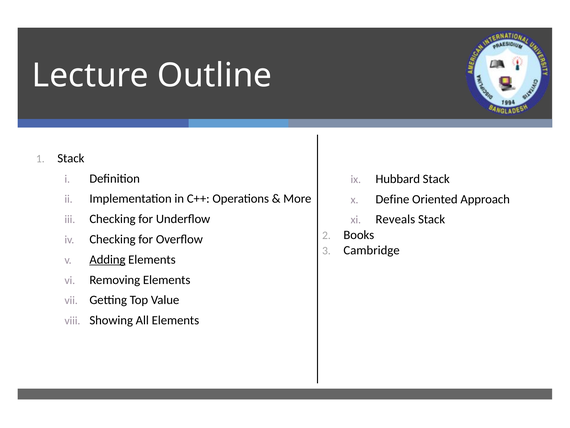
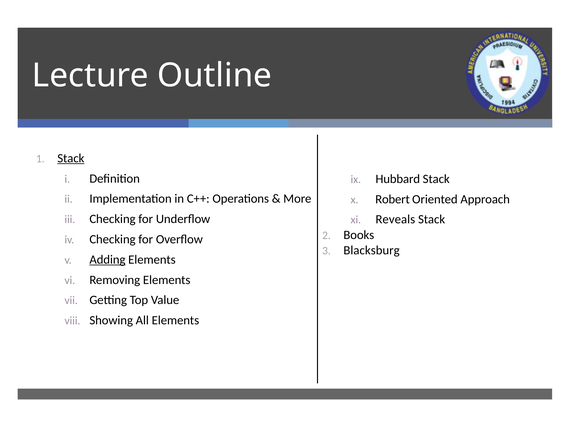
Stack underline: none -> present (71, 158)
Define: Define -> Robert (393, 199)
Cambridge: Cambridge -> Blacksburg (372, 250)
